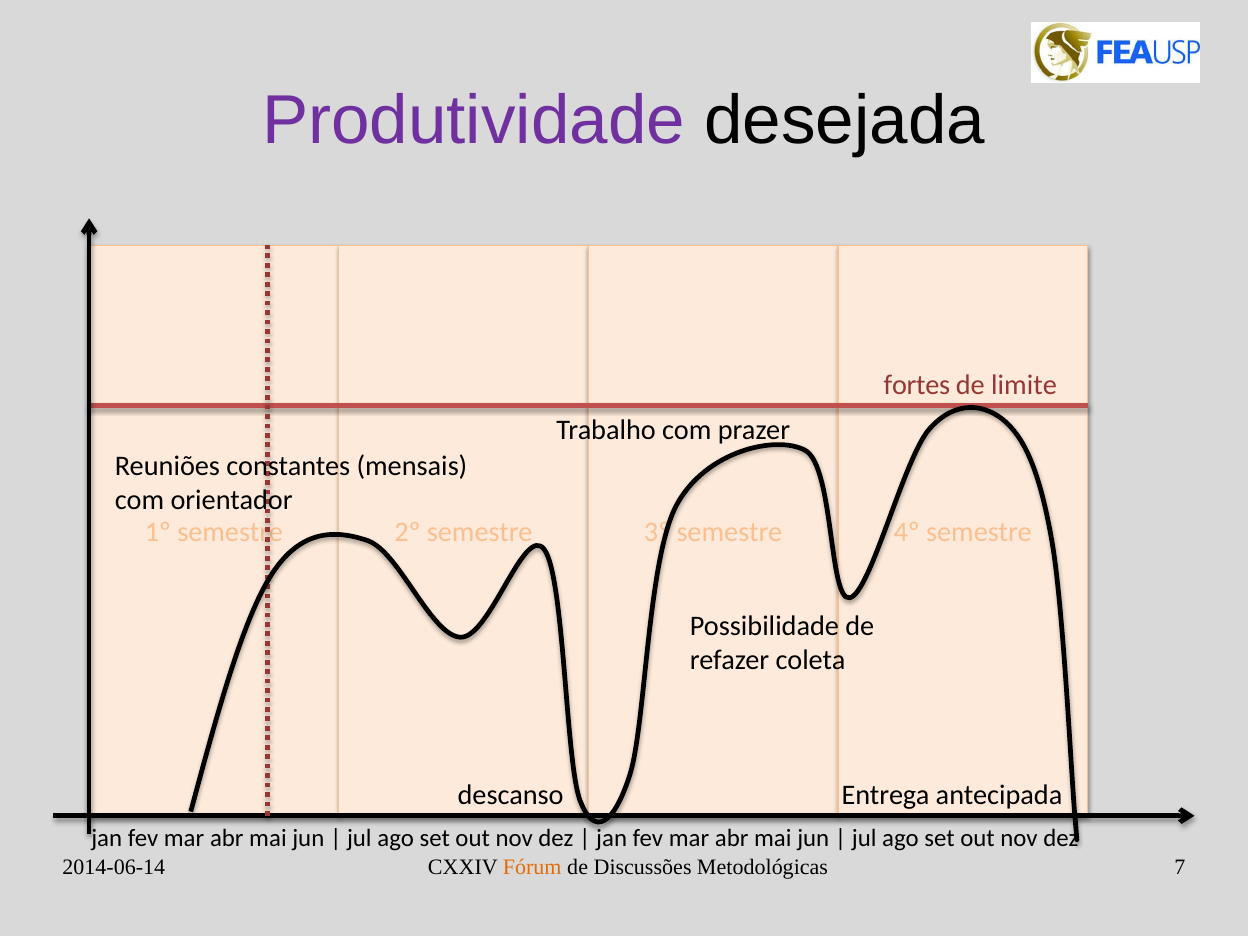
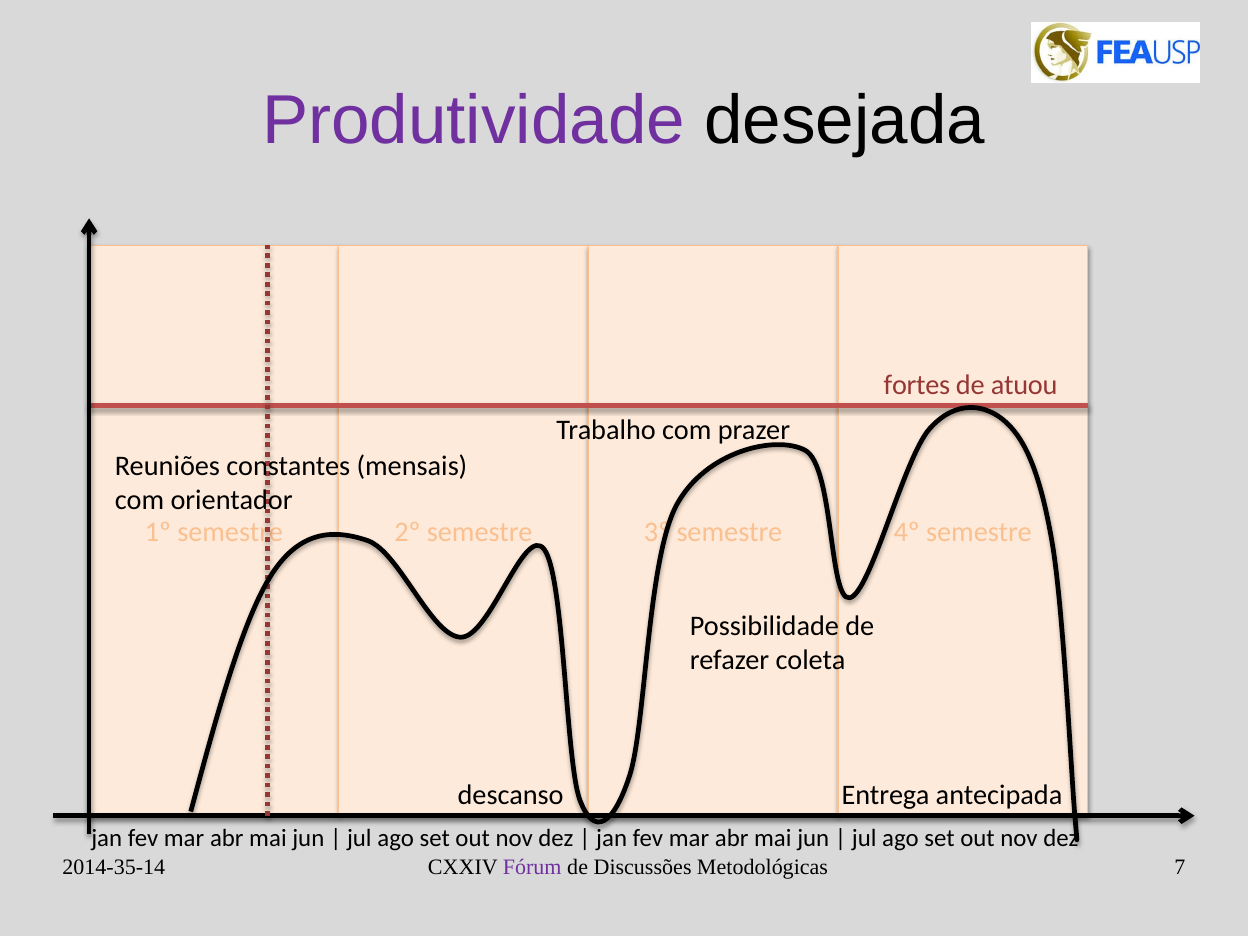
limite: limite -> atuou (1024, 385)
2014-06-14: 2014-06-14 -> 2014-35-14 (114, 867)
Fórum colour: orange -> purple (532, 867)
